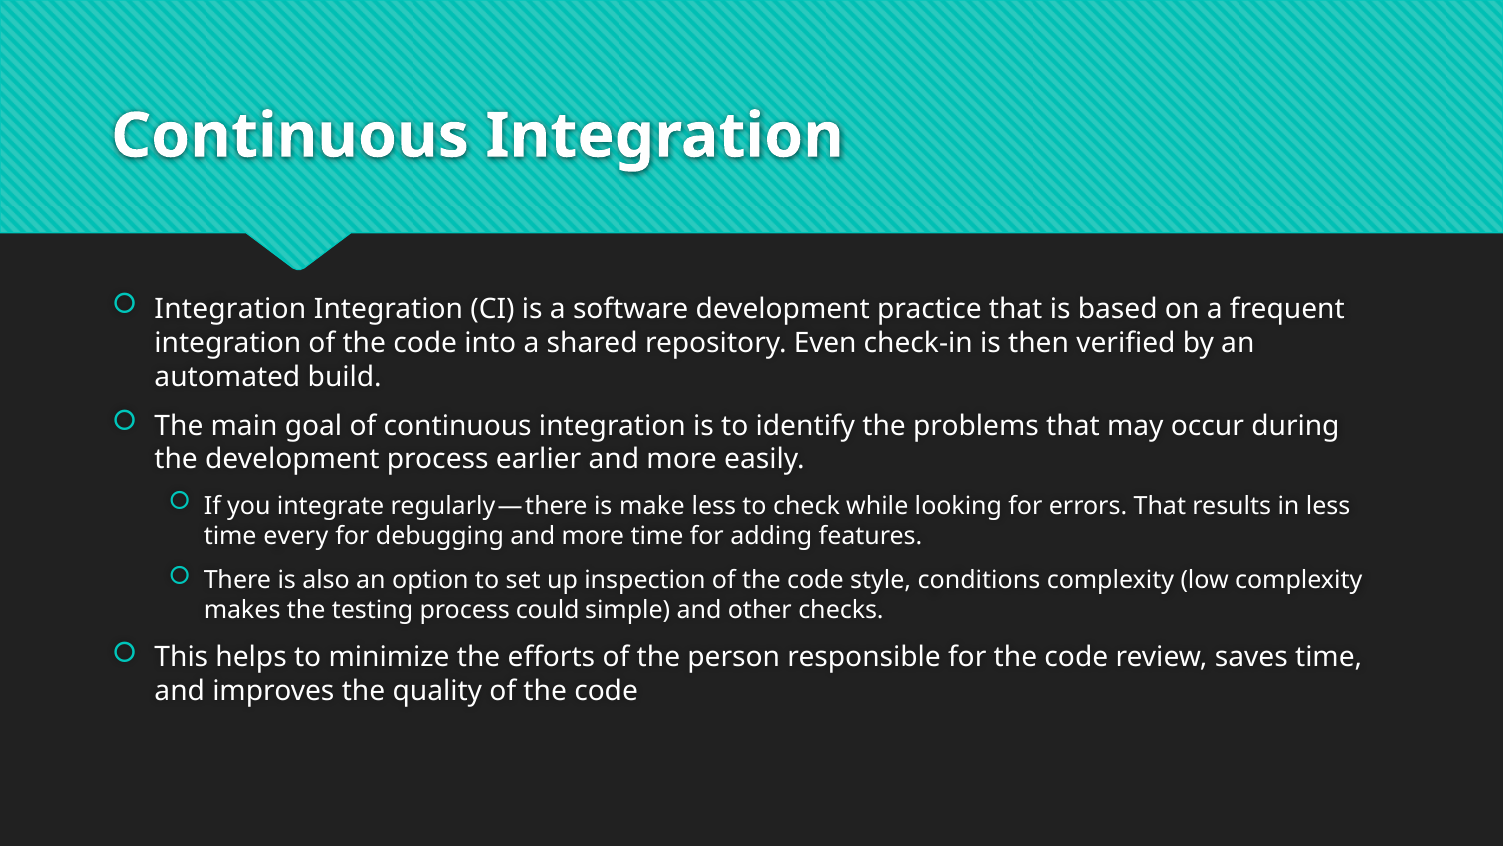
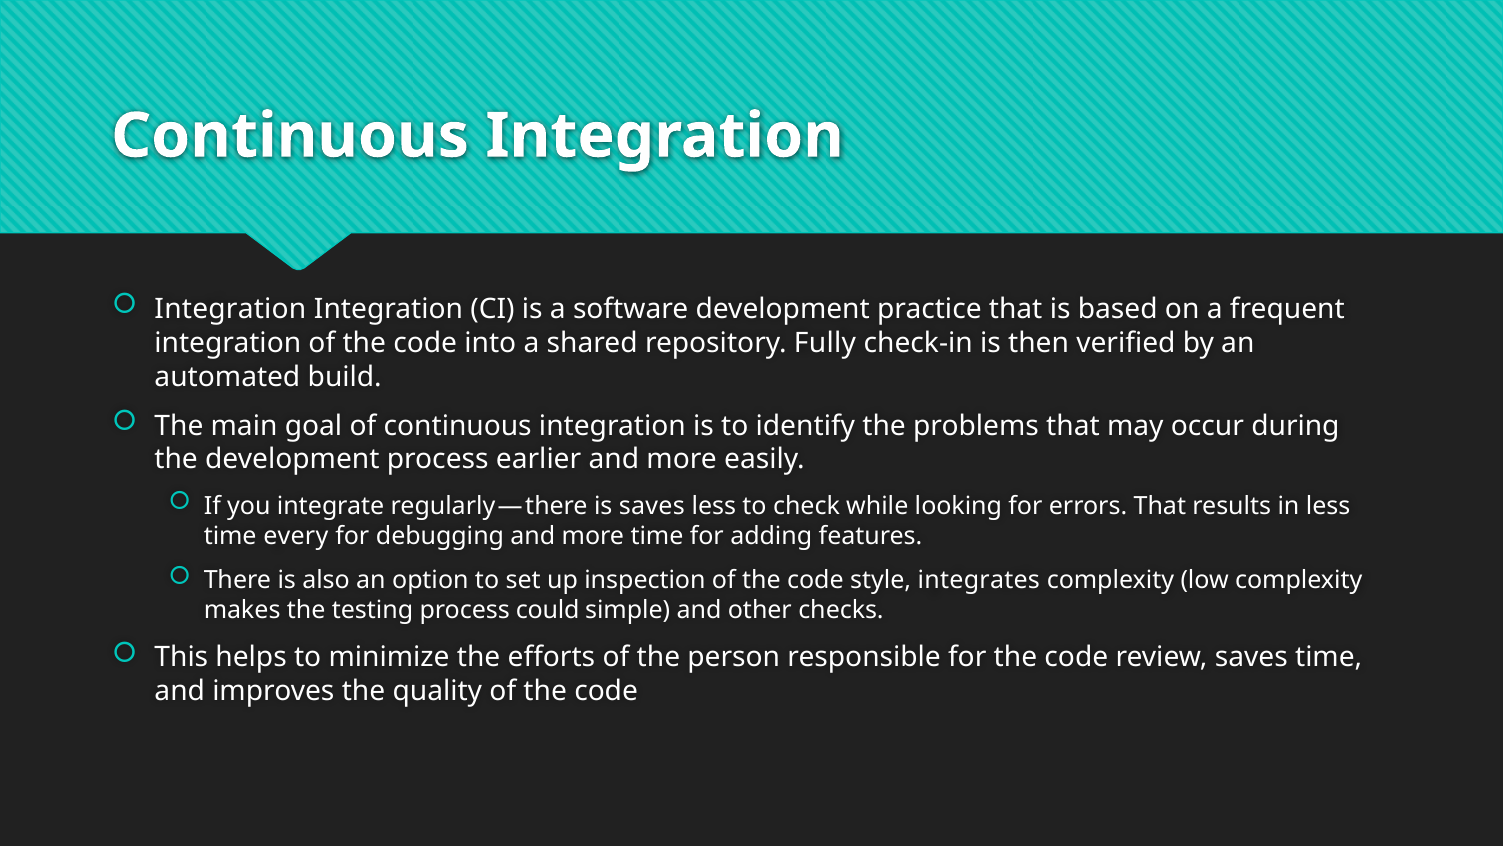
Even: Even -> Fully (825, 343)
is make: make -> saves (652, 505)
conditions: conditions -> integrates (979, 580)
